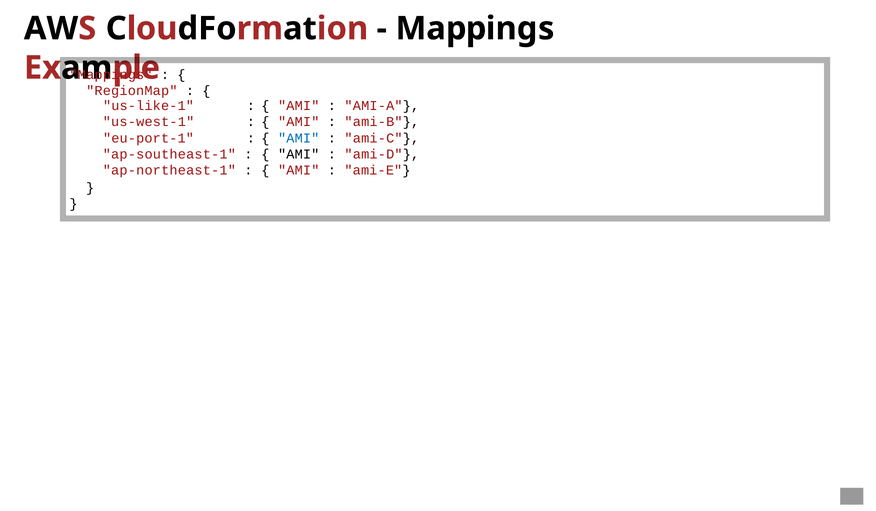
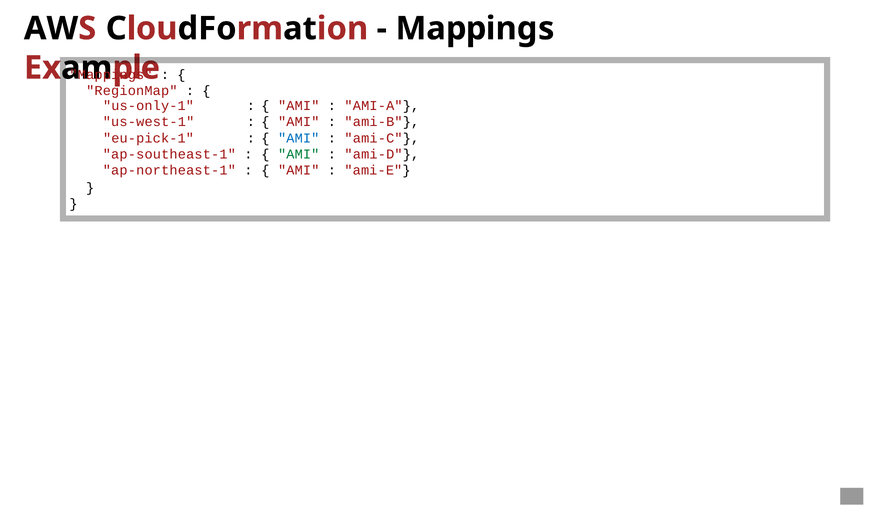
us-like-1: us-like-1 -> us-only-1 (149, 106)
eu-port-1: eu-port-1 -> eu-pick-1 (149, 138)
AMI colour: black -> green (299, 154)
